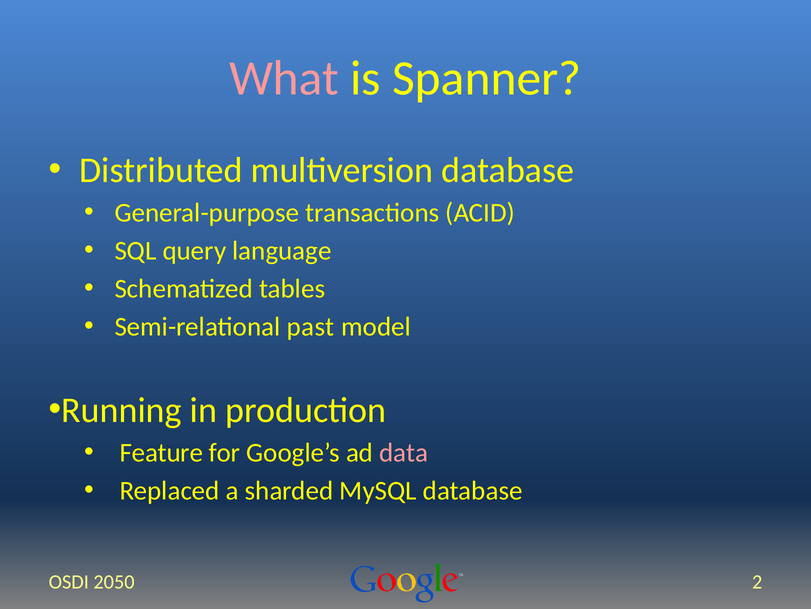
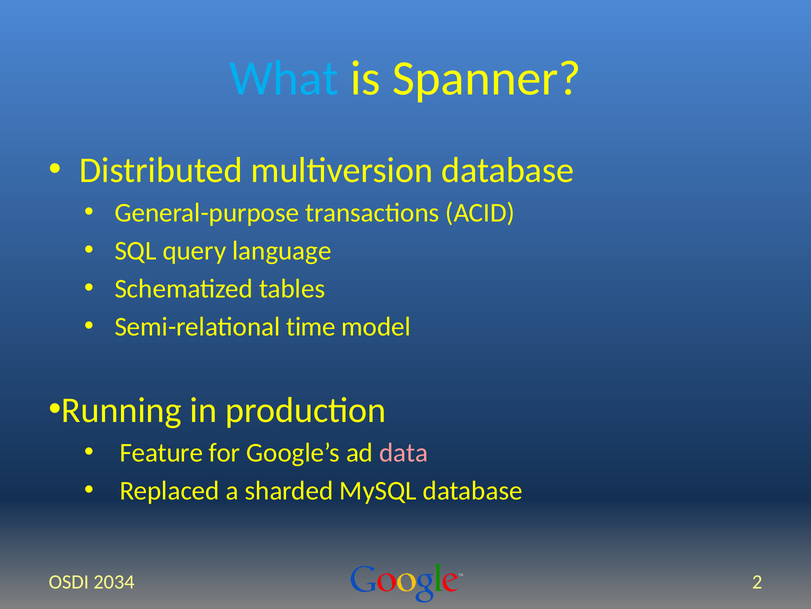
What colour: pink -> light blue (284, 79)
past: past -> time (311, 326)
2050: 2050 -> 2034 (114, 581)
